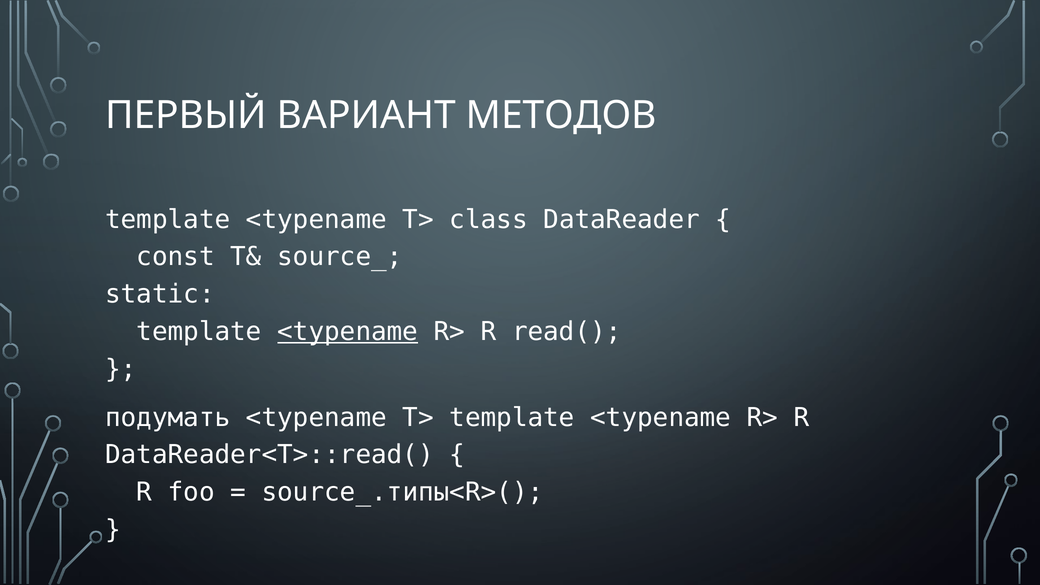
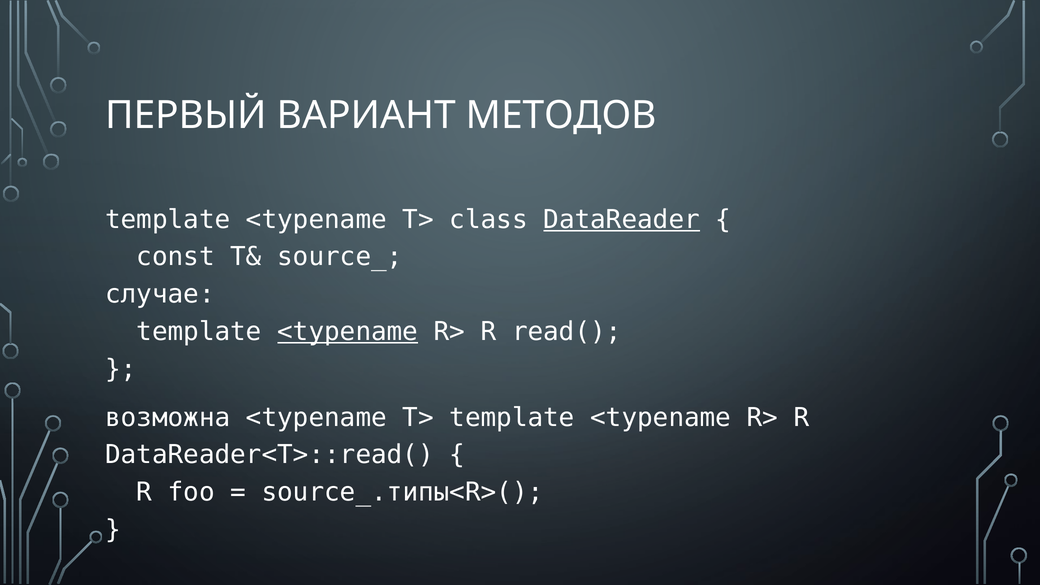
DataReader underline: none -> present (622, 219)
static: static -> случае (160, 294)
подумать: подумать -> возможна (168, 417)
